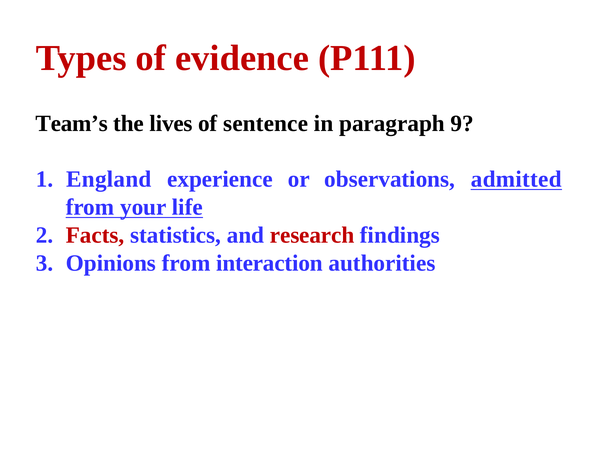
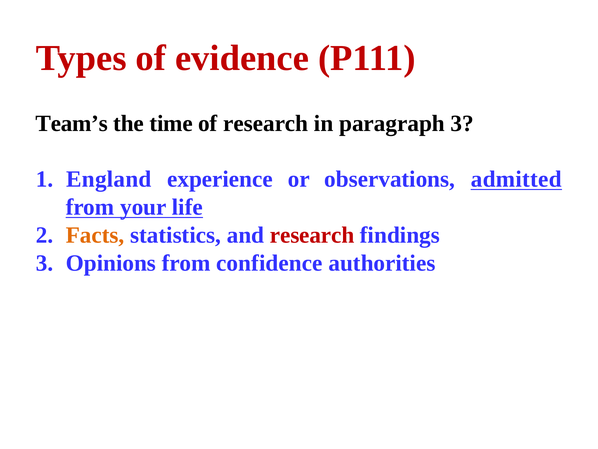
lives: lives -> time (171, 123)
of sentence: sentence -> research (266, 123)
paragraph 9: 9 -> 3 (462, 123)
Facts colour: red -> orange (95, 235)
interaction: interaction -> confidence (269, 263)
